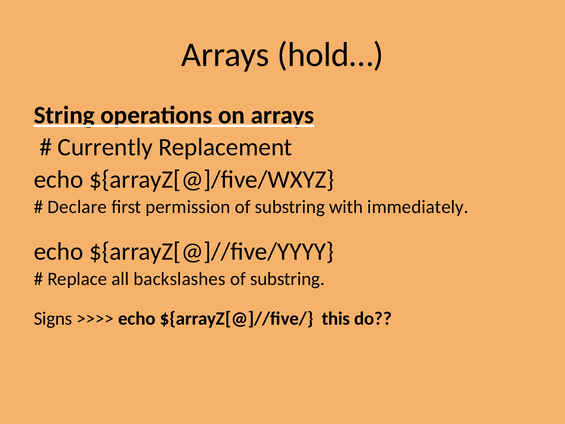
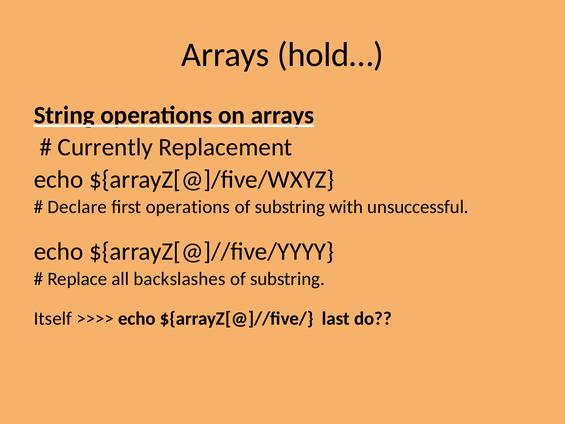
first permission: permission -> operations (188, 207)
immediately: immediately -> unsuccessful (418, 207)
Signs: Signs -> Itself (53, 319)
this: this -> last (336, 319)
